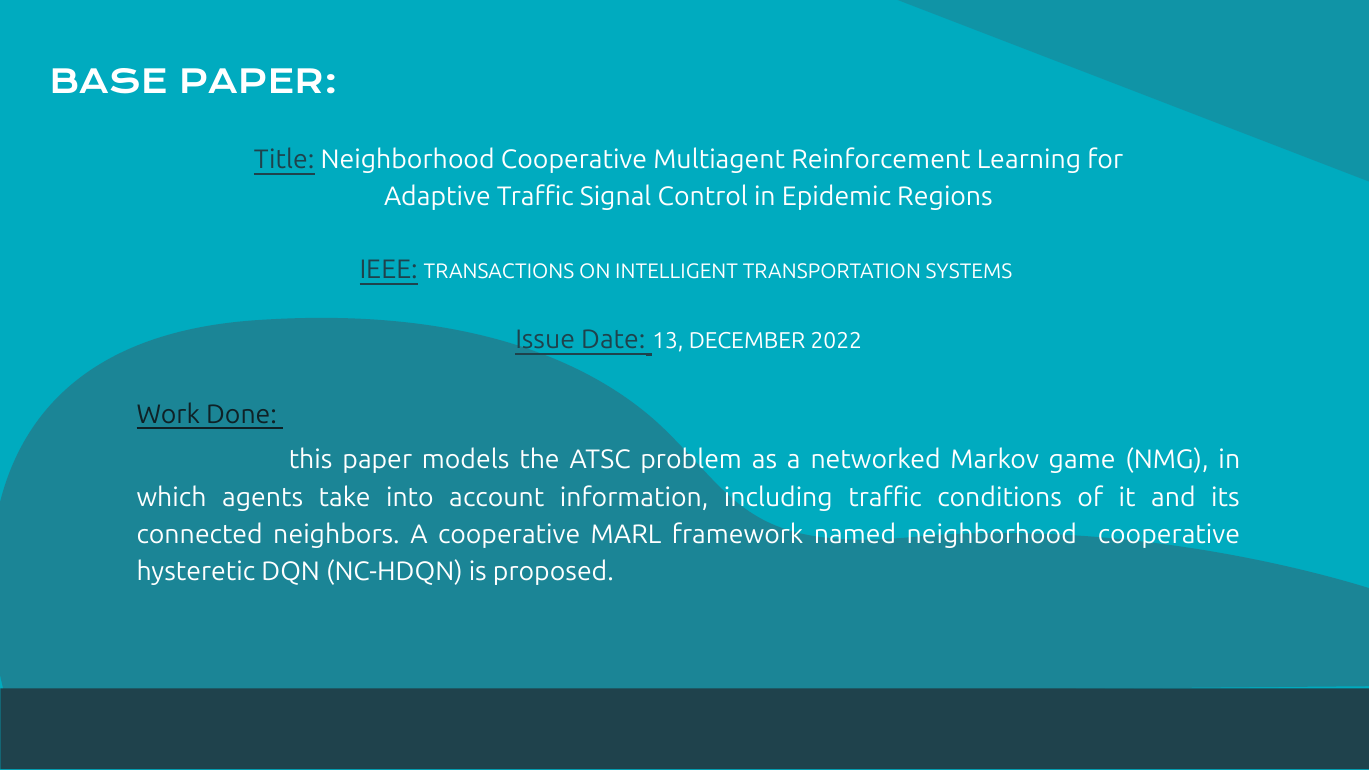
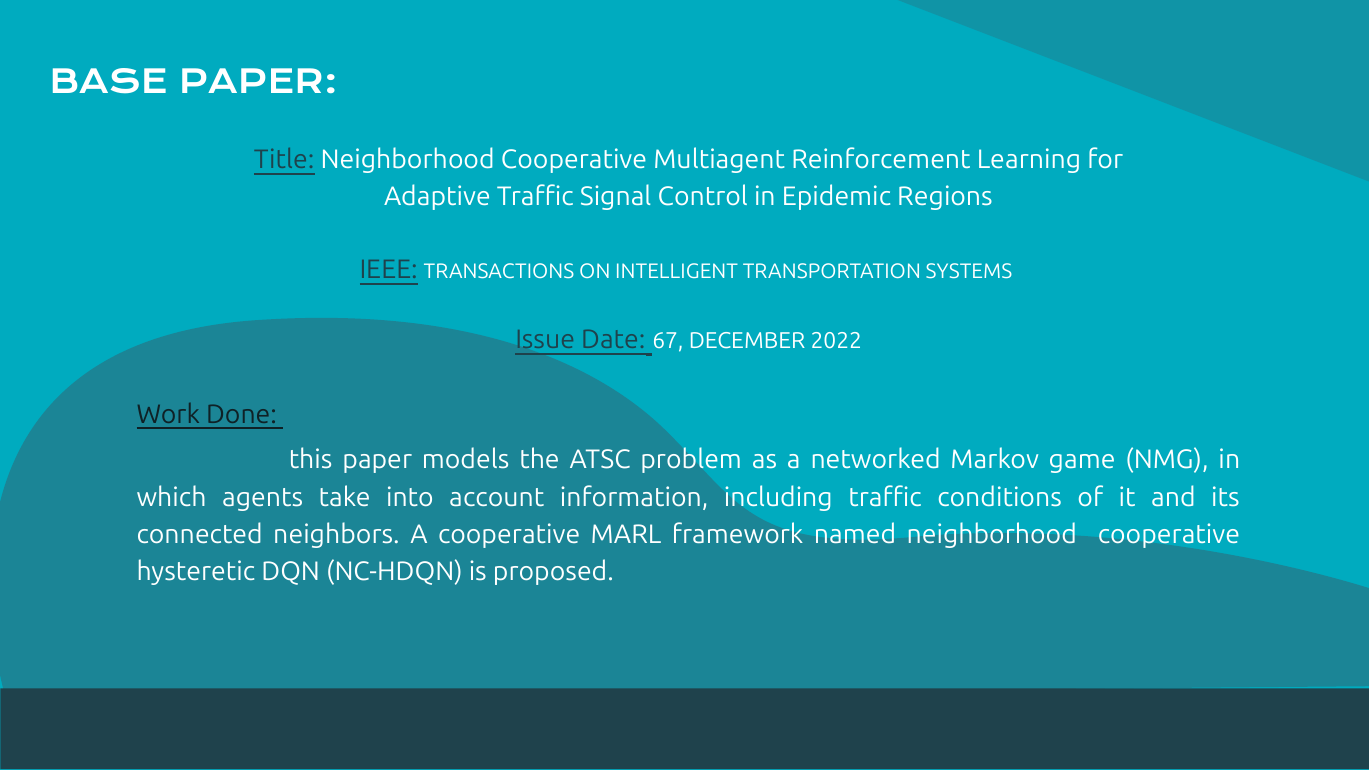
13: 13 -> 67 (668, 341)
